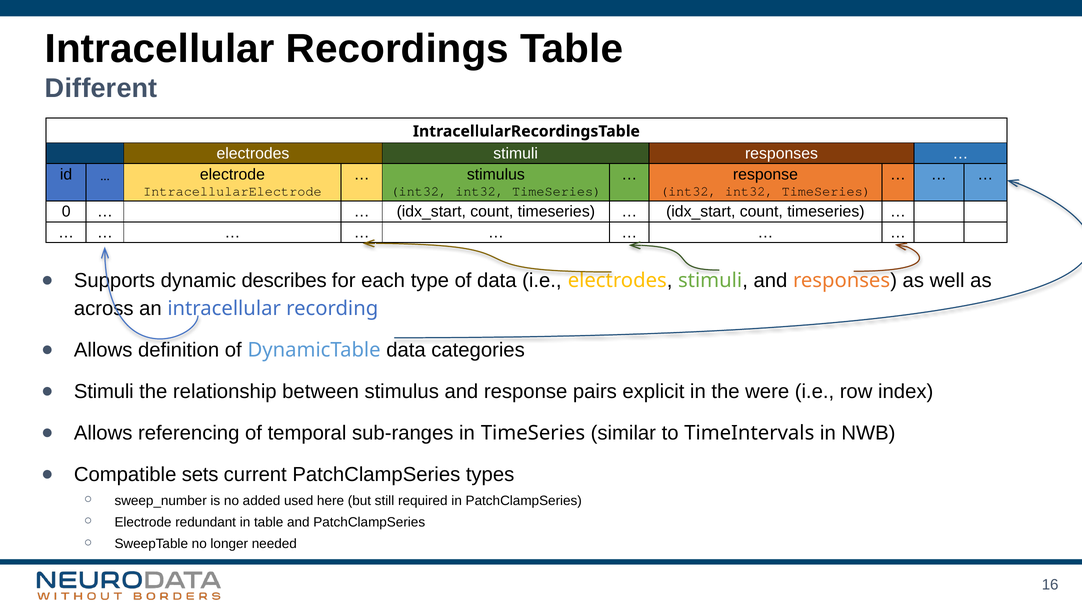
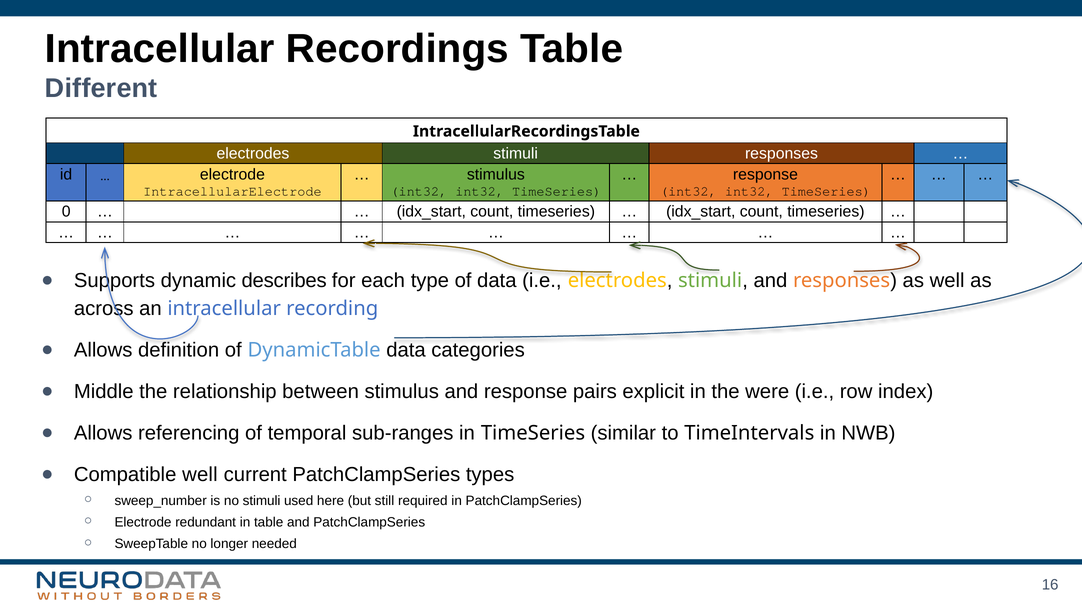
Stimuli: Stimuli -> Middle (104, 392)
Compatible sets: sets -> well (200, 475)
no added: added -> stimuli (262, 501)
